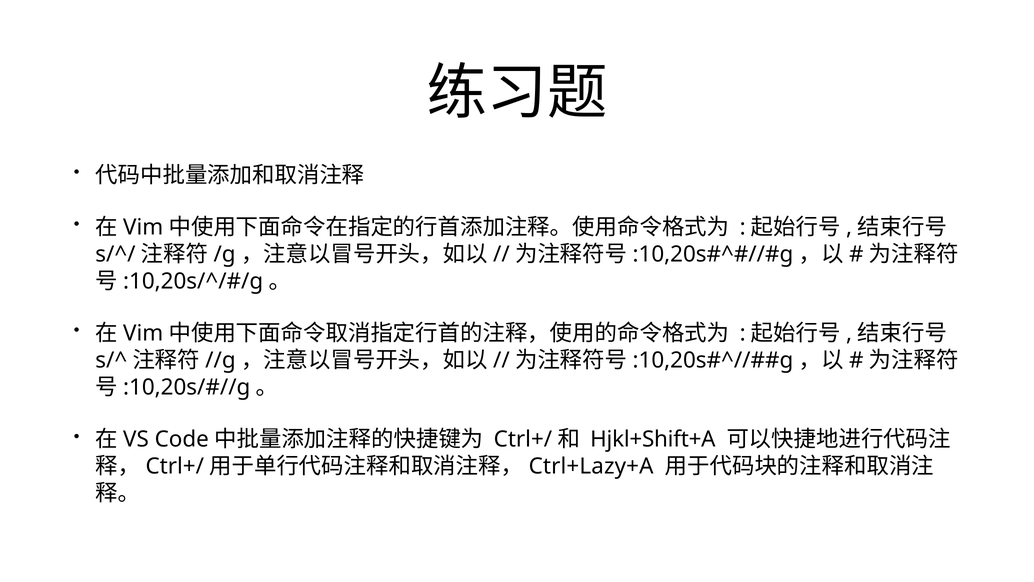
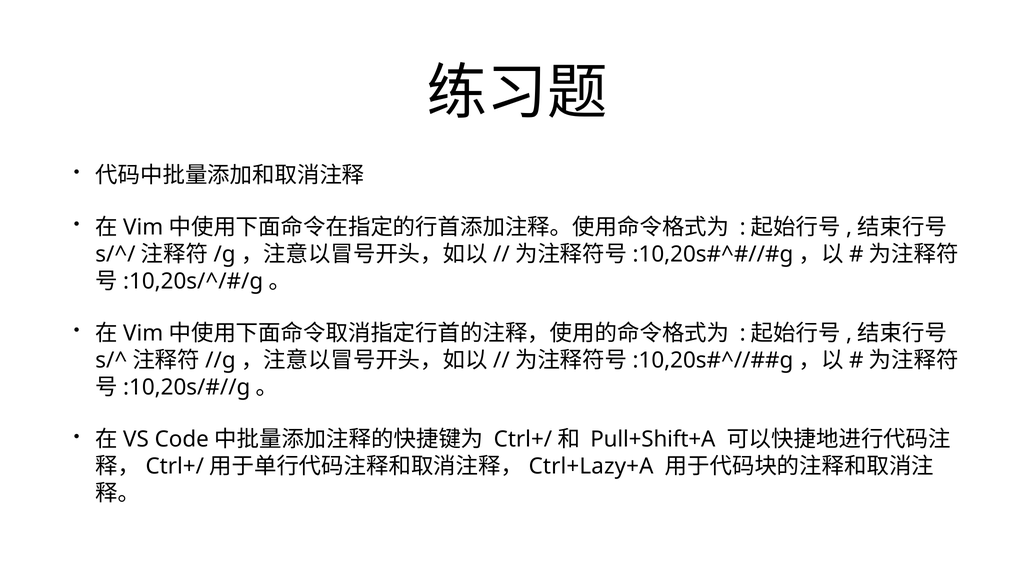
Hjkl+Shift+A: Hjkl+Shift+A -> Pull+Shift+A (653, 439)
